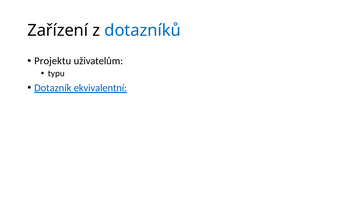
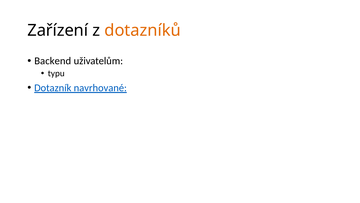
dotazníků colour: blue -> orange (143, 30)
Projektu: Projektu -> Backend (53, 61)
ekvivalentní: ekvivalentní -> navrhované (100, 88)
